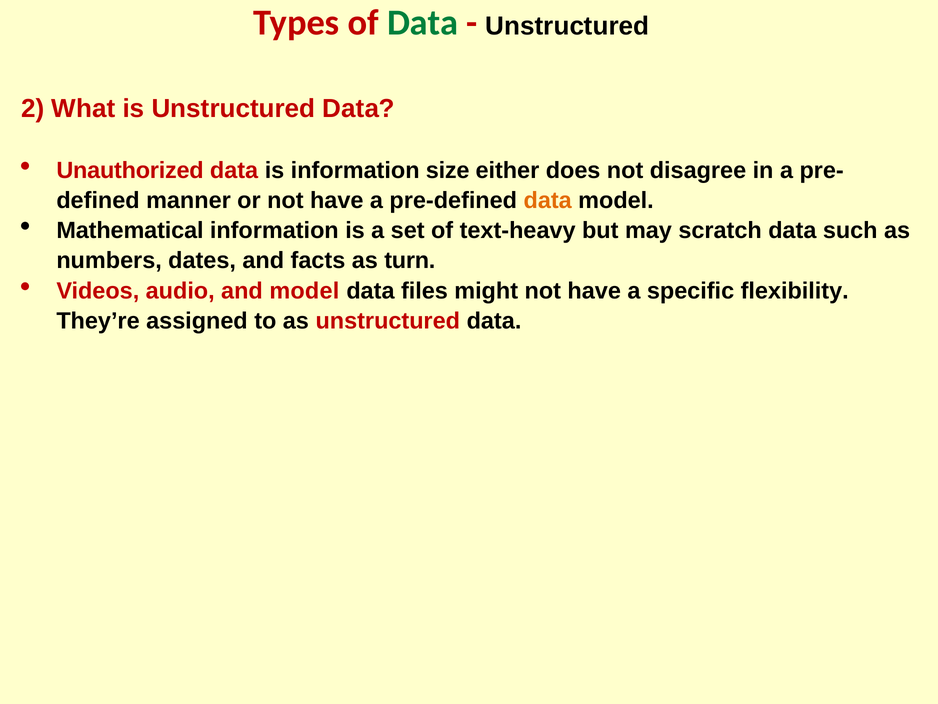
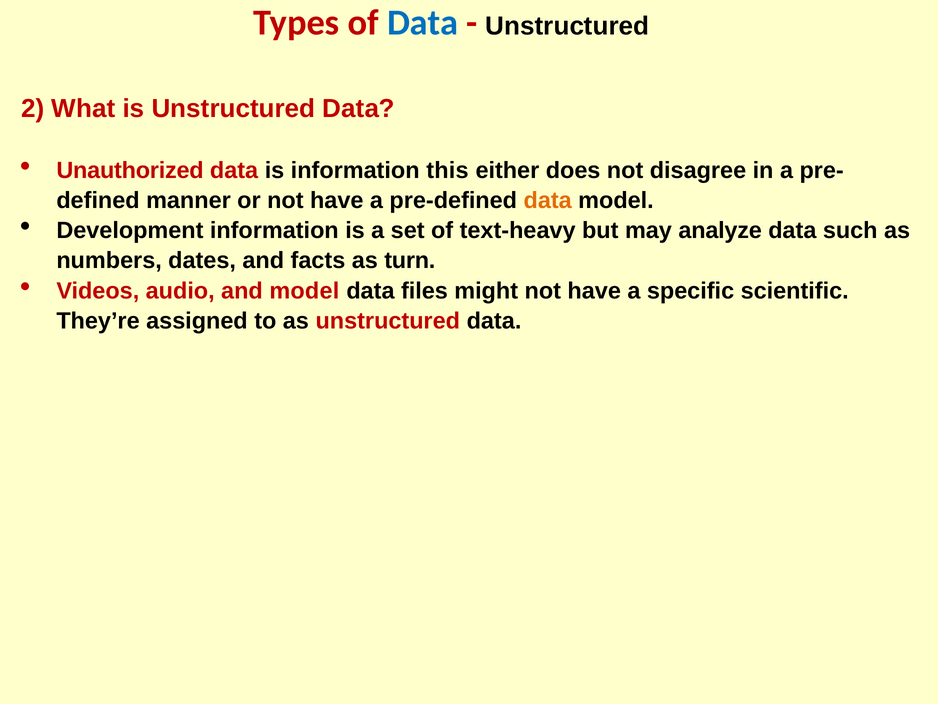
Data colour: green -> blue (423, 23)
size: size -> this (447, 170)
Mathematical: Mathematical -> Development (130, 230)
scratch: scratch -> analyze (720, 230)
flexibility: flexibility -> scientific (795, 291)
